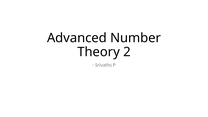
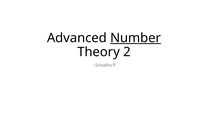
Number underline: none -> present (136, 38)
